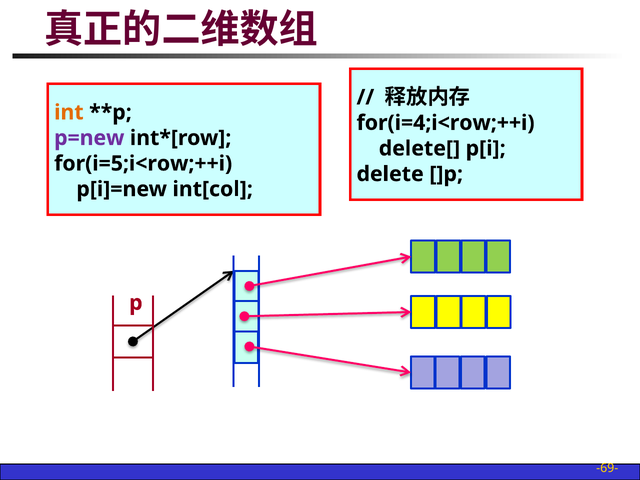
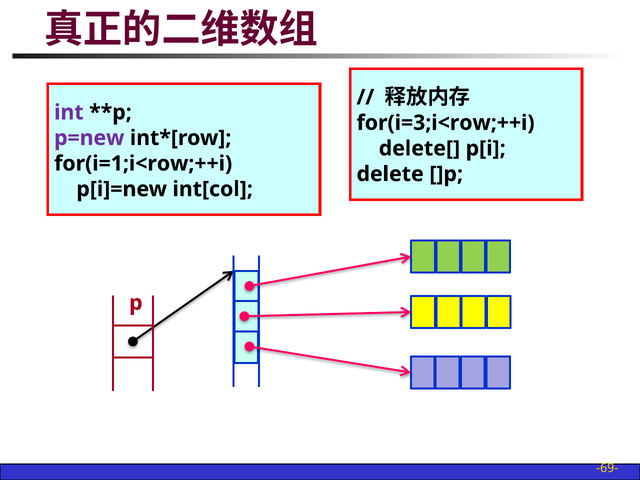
int colour: orange -> purple (69, 112)
for(i=4;i<row;++i: for(i=4;i<row;++i -> for(i=3;i<row;++i (446, 123)
for(i=5;i<row;++i: for(i=5;i<row;++i -> for(i=1;i<row;++i (143, 164)
